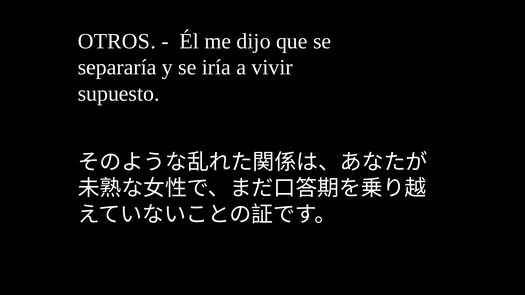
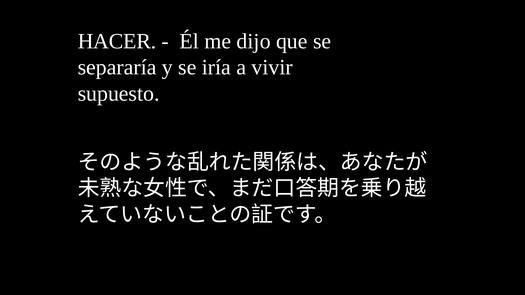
OTROS: OTROS -> HACER (117, 41)
